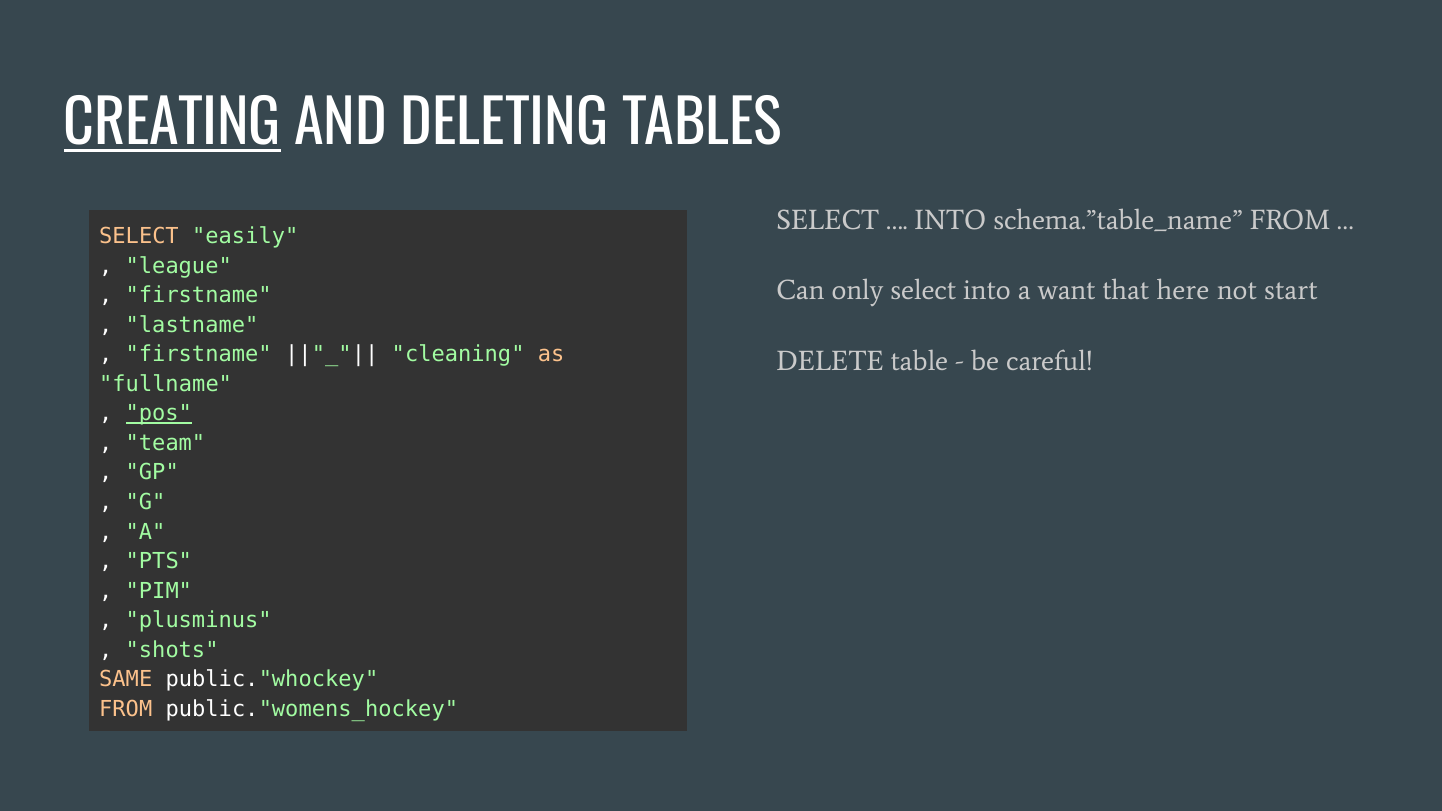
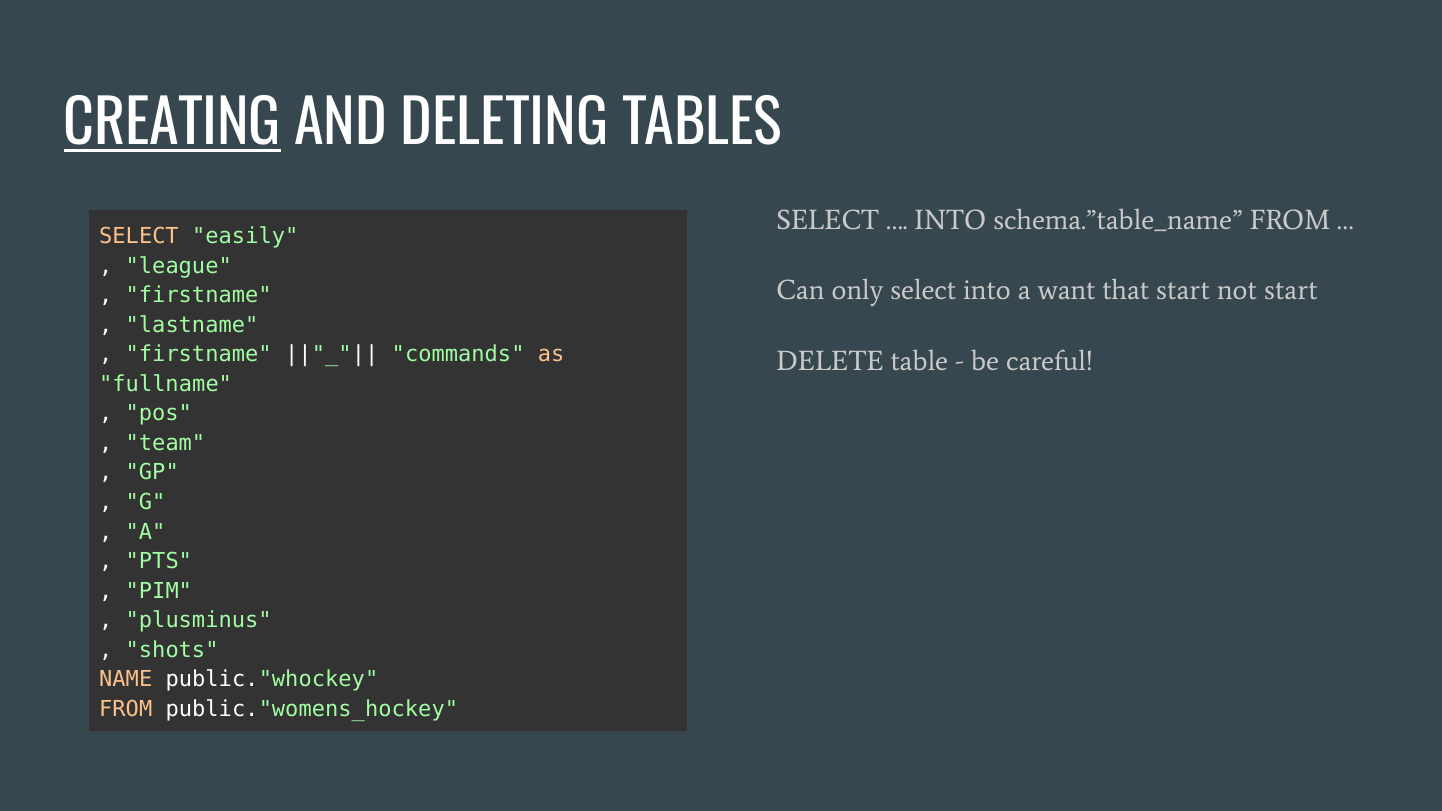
that here: here -> start (1183, 291)
cleaning: cleaning -> commands (458, 355)
pos underline: present -> none (159, 414)
SAME: SAME -> NAME (126, 679)
